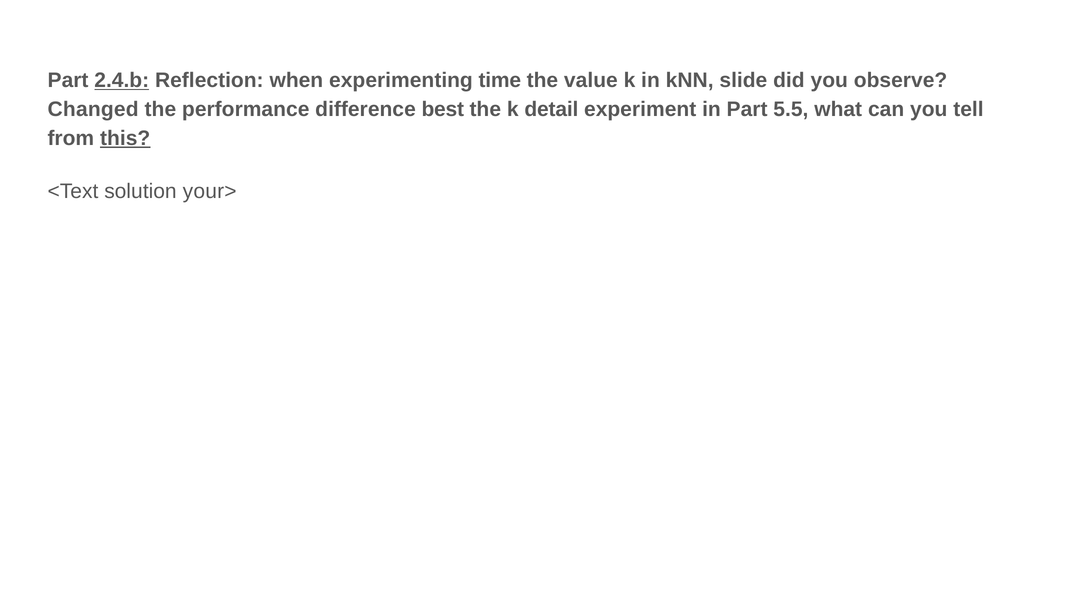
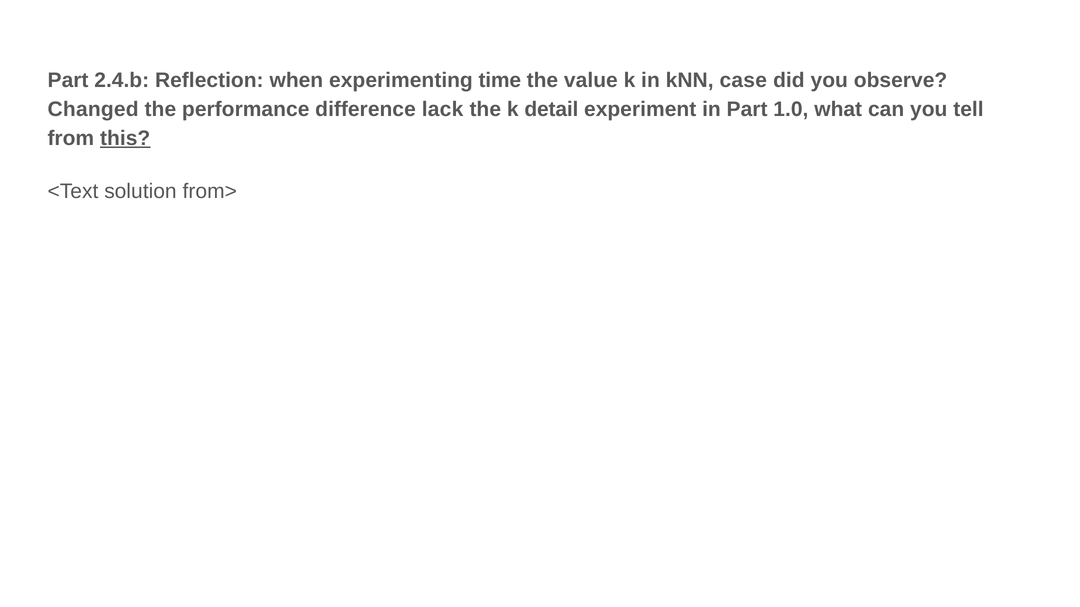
2.4.b underline: present -> none (122, 80)
slide: slide -> case (743, 80)
best: best -> lack (443, 109)
5.5: 5.5 -> 1.0 (791, 109)
your>: your> -> from> (210, 191)
